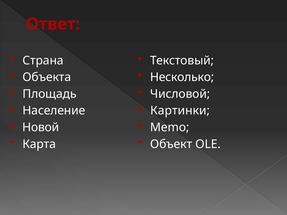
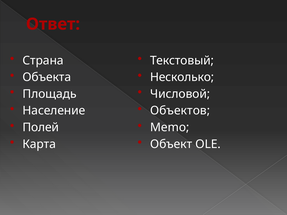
Картинки: Картинки -> Объектов (180, 111)
Новой: Новой -> Полей (41, 128)
